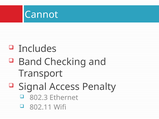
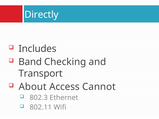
Cannot: Cannot -> Directly (41, 15)
Signal: Signal -> About (33, 87)
Penalty: Penalty -> Cannot (99, 87)
